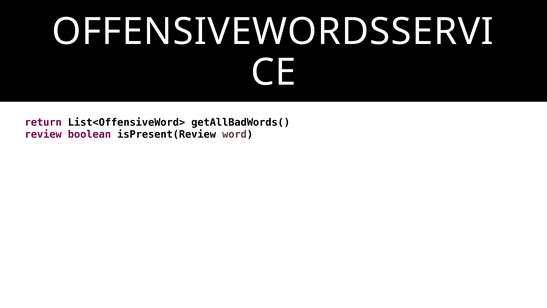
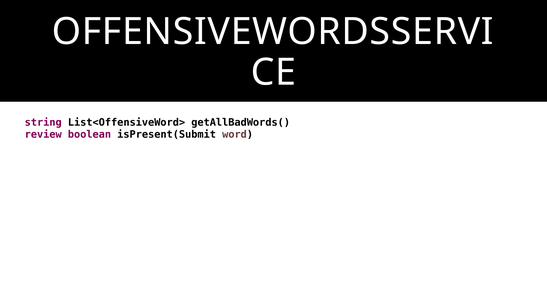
return: return -> string (43, 122)
isPresent(Review: isPresent(Review -> isPresent(Submit (167, 134)
